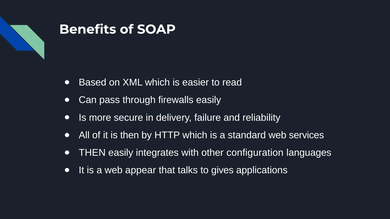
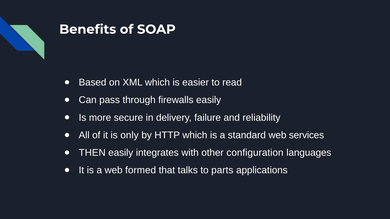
is then: then -> only (130, 135)
appear: appear -> formed (141, 170)
gives: gives -> parts (222, 170)
